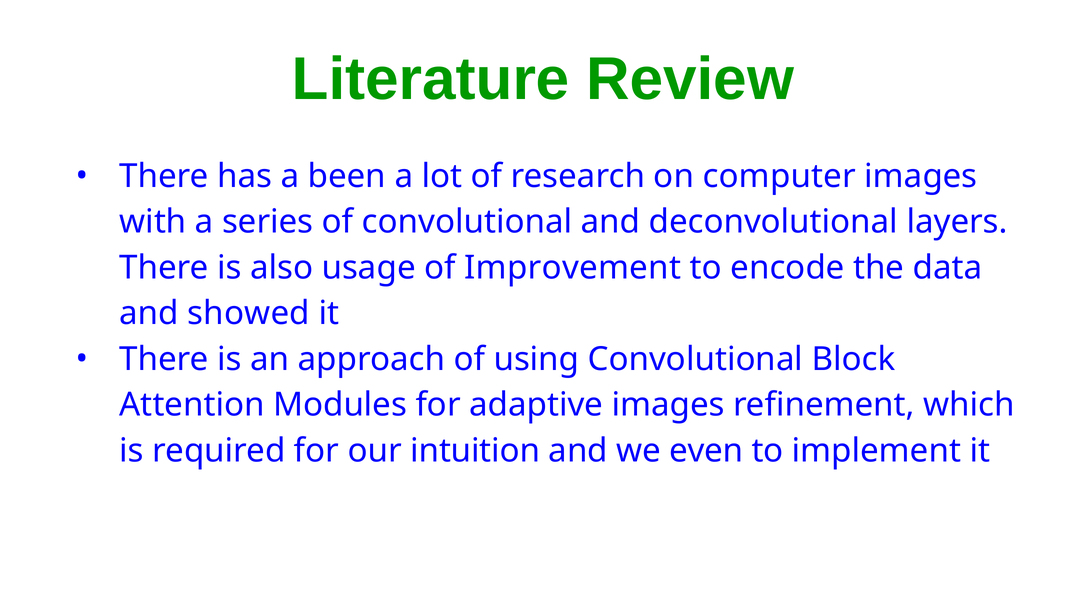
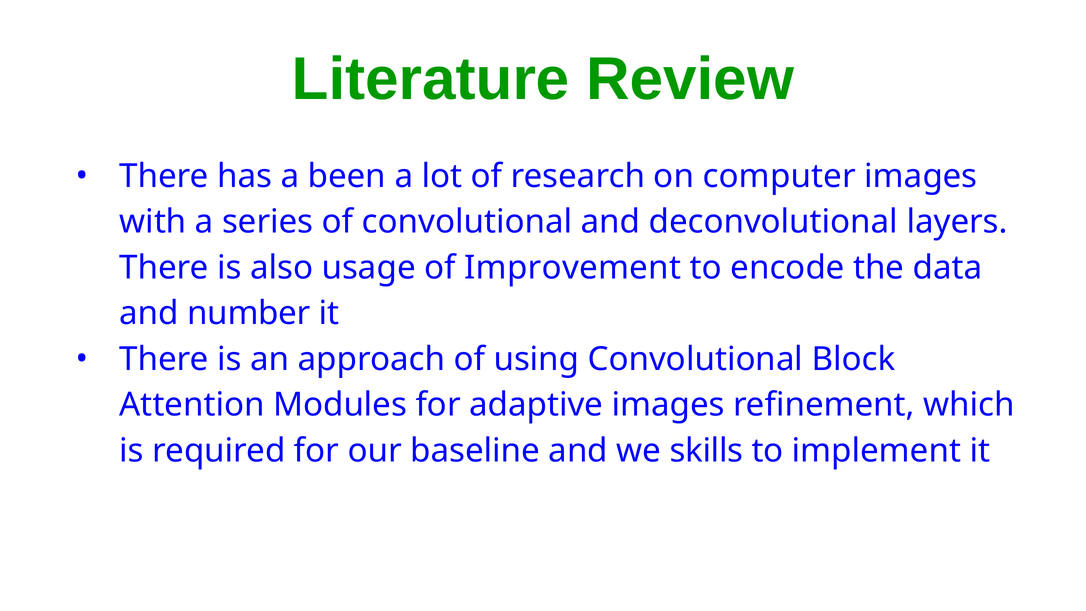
showed: showed -> number (249, 313)
intuition: intuition -> baseline (475, 451)
even: even -> skills (706, 451)
